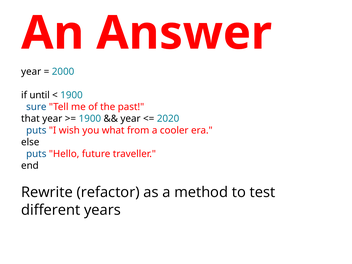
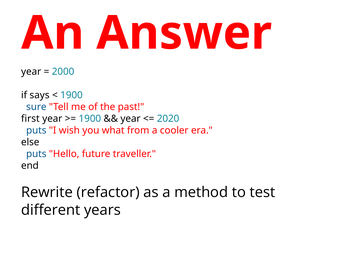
until: until -> says (40, 95)
that: that -> first (30, 119)
